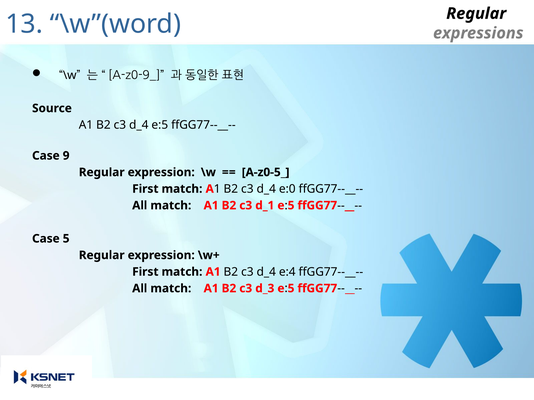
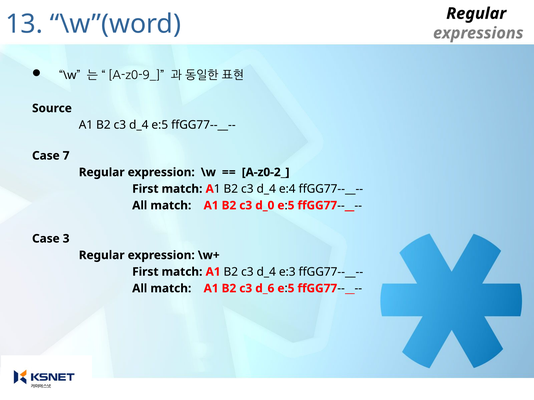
9: 9 -> 7 (66, 156)
A-z0-5_: A-z0-5_ -> A-z0-2_ (266, 172)
e:0: e:0 -> e:4 (287, 189)
d_1: d_1 -> d_0 (265, 206)
5: 5 -> 3 (66, 239)
e:4: e:4 -> e:3 (287, 272)
d_3: d_3 -> d_6 (265, 289)
